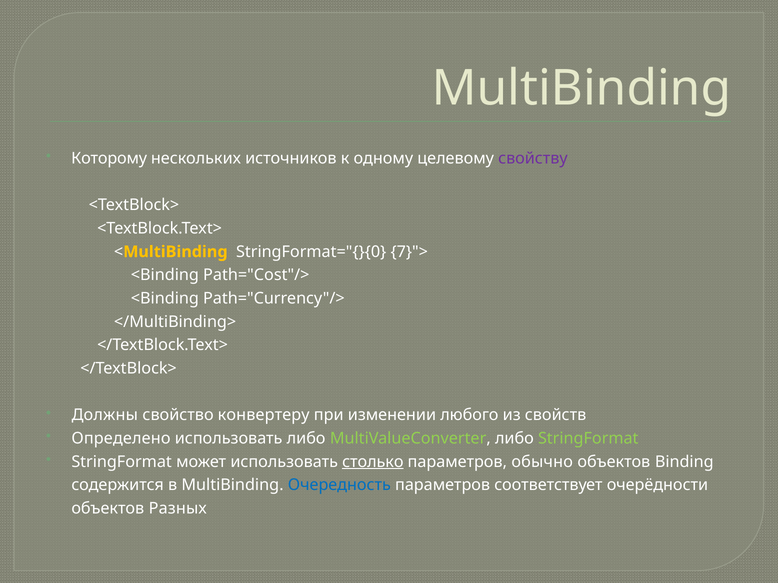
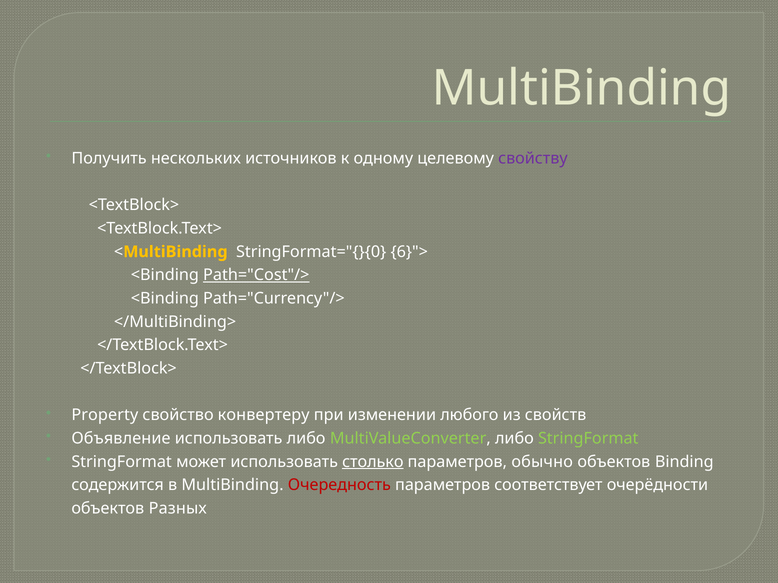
Которому: Которому -> Получить (109, 159)
7}">: 7}"> -> 6}"> (409, 252)
Path="Cost"/> underline: none -> present (256, 275)
Должны: Должны -> Property (105, 415)
Определено: Определено -> Объявление (121, 439)
Очередность colour: blue -> red (339, 485)
